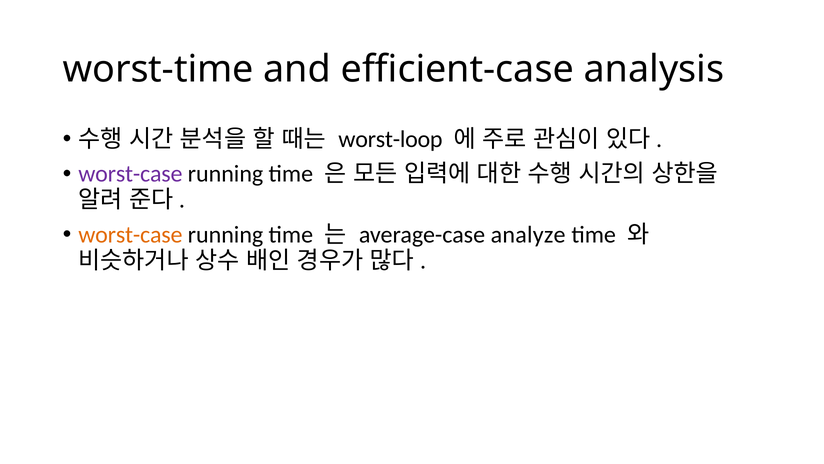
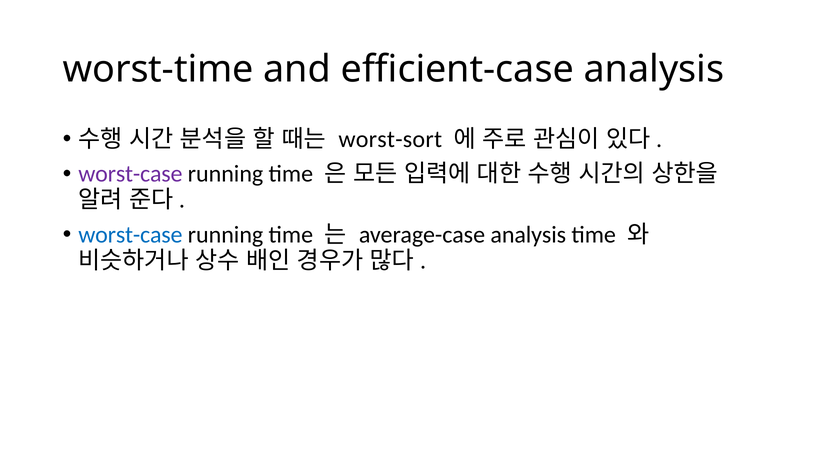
worst-loop: worst-loop -> worst-sort (390, 139)
worst-case colour: orange -> blue (130, 234)
average-case analyze: analyze -> analysis (528, 234)
